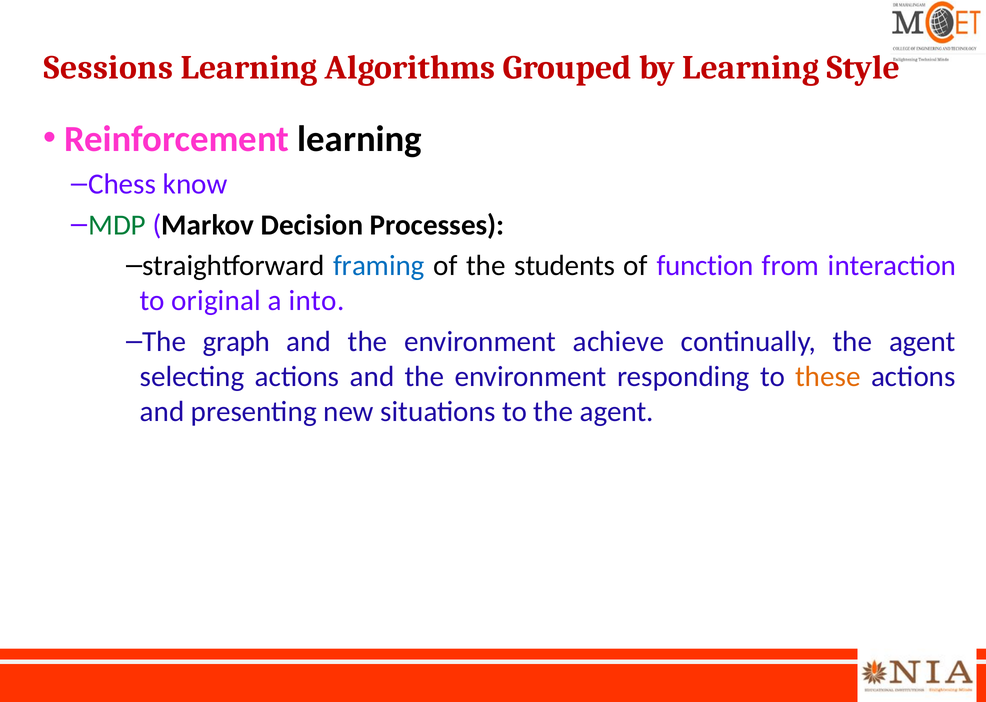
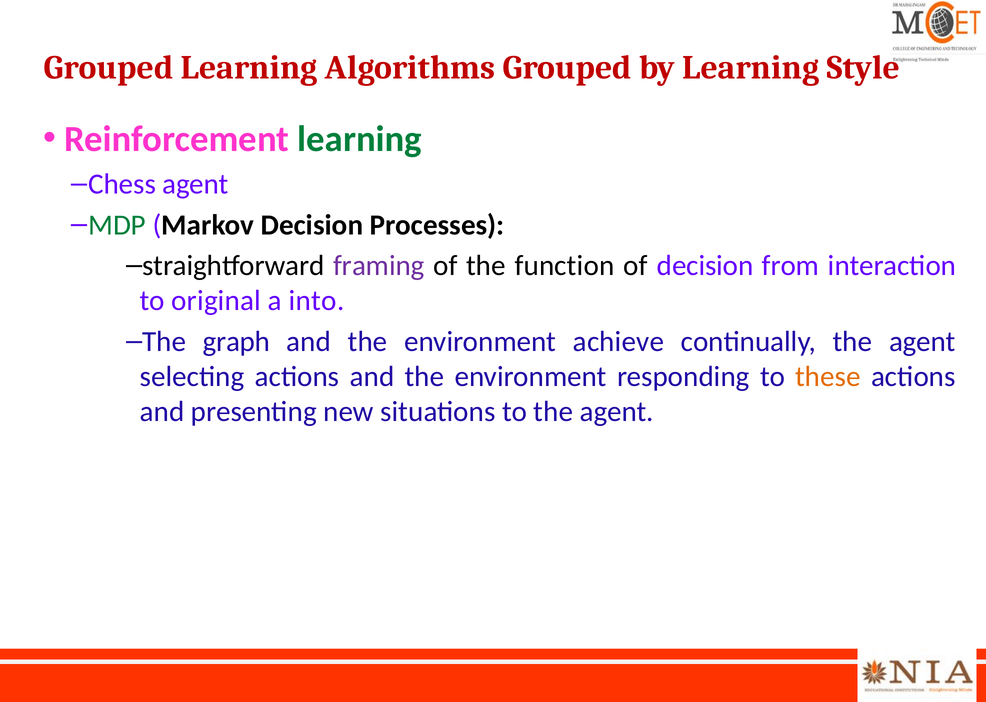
Sessions: Sessions -> Grouped (109, 67)
learning colour: black -> green (360, 139)
Chess know: know -> agent (195, 184)
framing colour: blue -> purple (379, 266)
students: students -> function (564, 266)
of function: function -> decision (705, 266)
